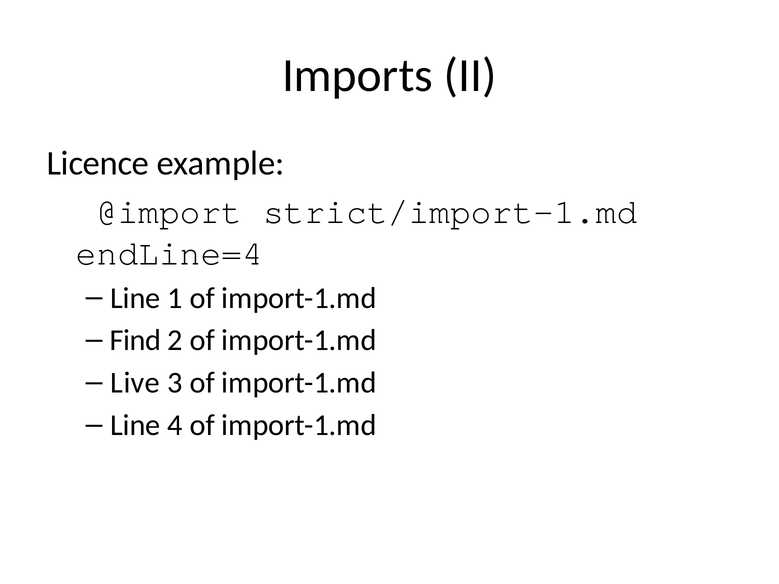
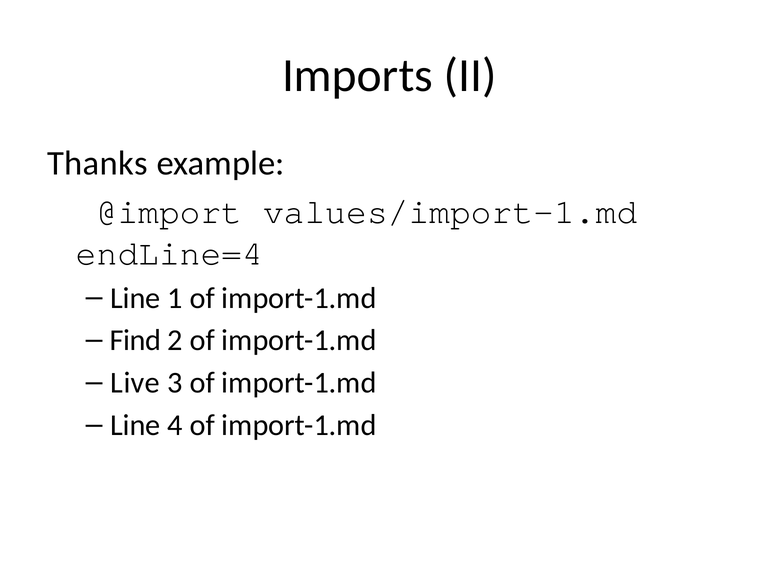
Licence: Licence -> Thanks (98, 163)
strict/import-1.md: strict/import-1.md -> values/import-1.md (450, 212)
